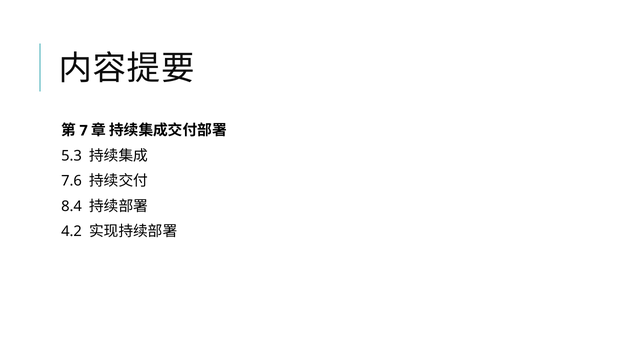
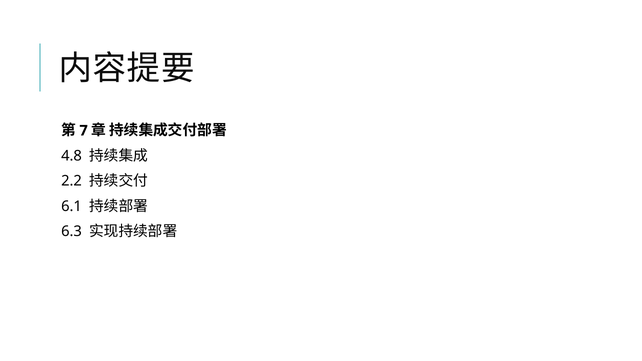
5.3: 5.3 -> 4.8 (72, 156)
7.6: 7.6 -> 2.2 (72, 181)
8.4: 8.4 -> 6.1 (72, 206)
4.2: 4.2 -> 6.3 (72, 232)
